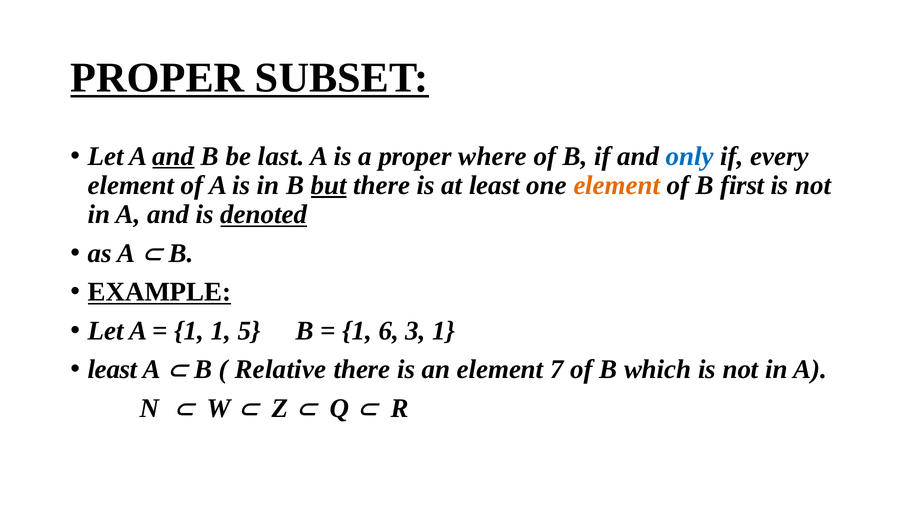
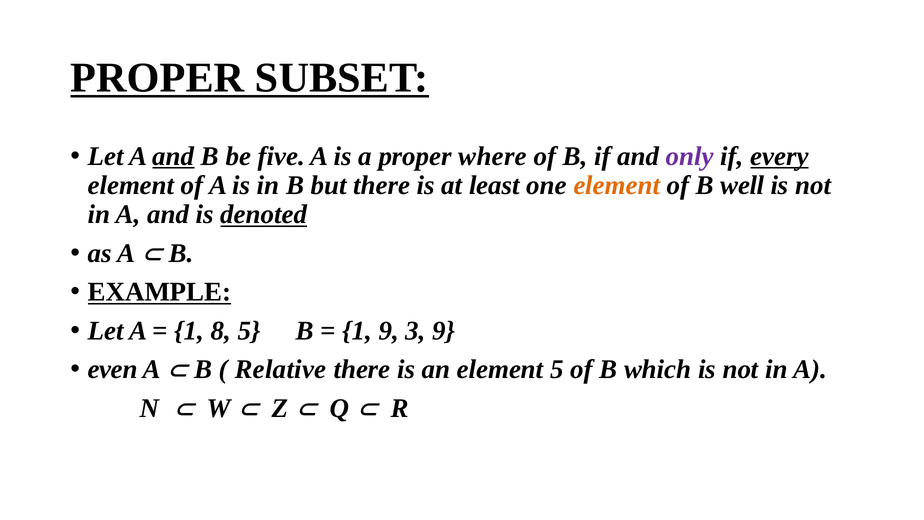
last: last -> five (281, 156)
only colour: blue -> purple (690, 156)
every underline: none -> present (779, 156)
but underline: present -> none (329, 185)
first: first -> well (742, 185)
1 1: 1 -> 8 (221, 331)
1 6: 6 -> 9 (389, 331)
3 1: 1 -> 9 (444, 331)
least: least -> even (113, 369)
element 7: 7 -> 5 (557, 369)
